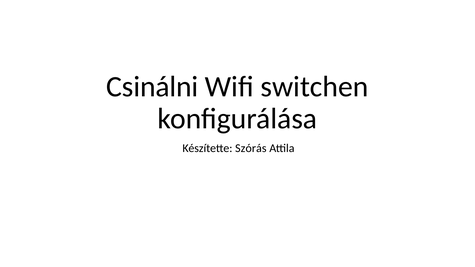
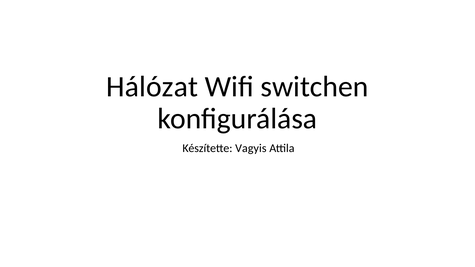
Csinálni: Csinálni -> Hálózat (152, 87)
Szórás: Szórás -> Vagyis (251, 148)
